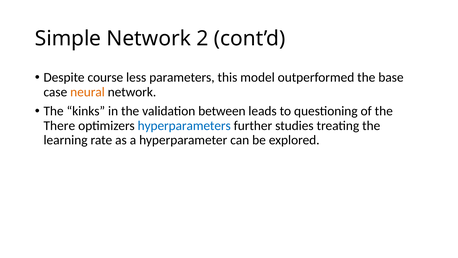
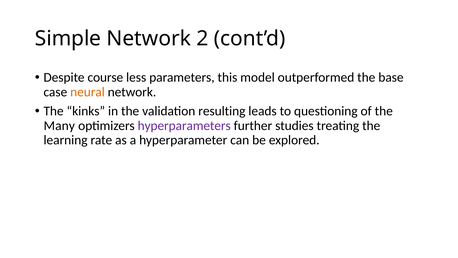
between: between -> resulting (222, 111)
There: There -> Many (59, 125)
hyperparameters colour: blue -> purple (184, 125)
